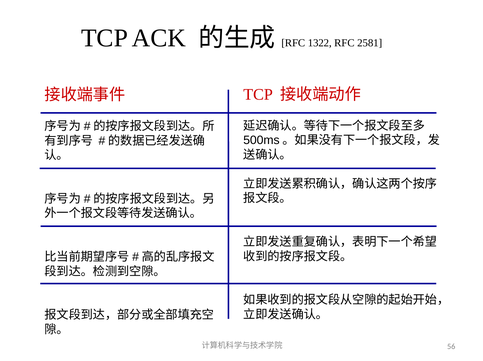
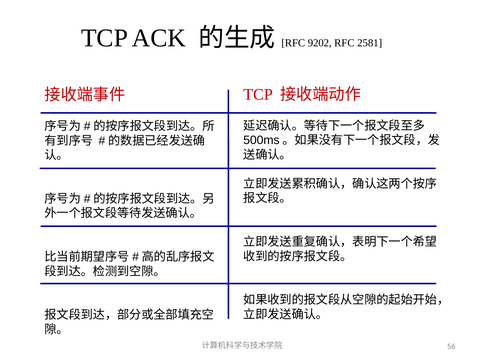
1322: 1322 -> 9202 (320, 43)
